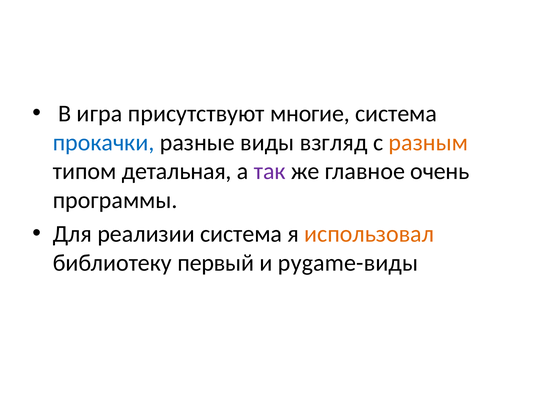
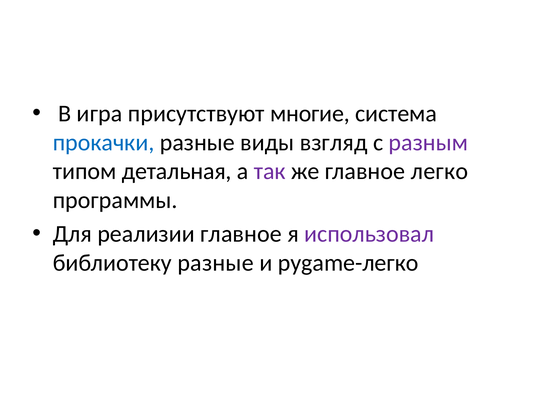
разным colour: orange -> purple (428, 142)
очень: очень -> легко (440, 171)
реализии система: система -> главное (241, 234)
использовал colour: orange -> purple (369, 234)
библиотеку первый: первый -> разные (216, 263)
pygame-виды: pygame-виды -> pygame-легко (348, 263)
